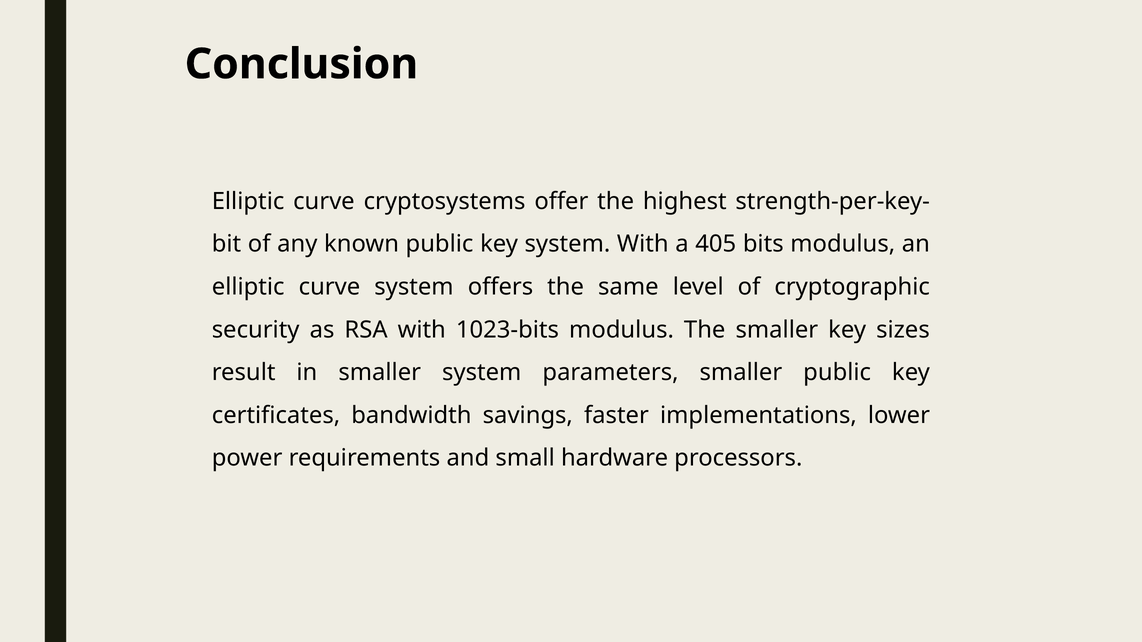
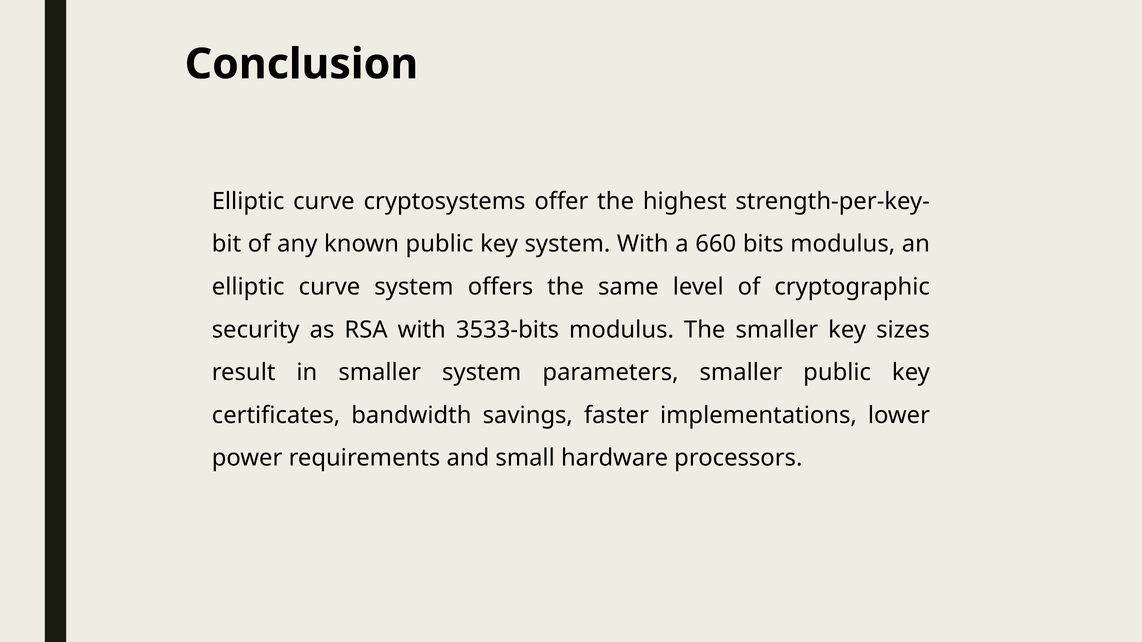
405: 405 -> 660 (716, 244)
1023-bits: 1023-bits -> 3533-bits (507, 330)
